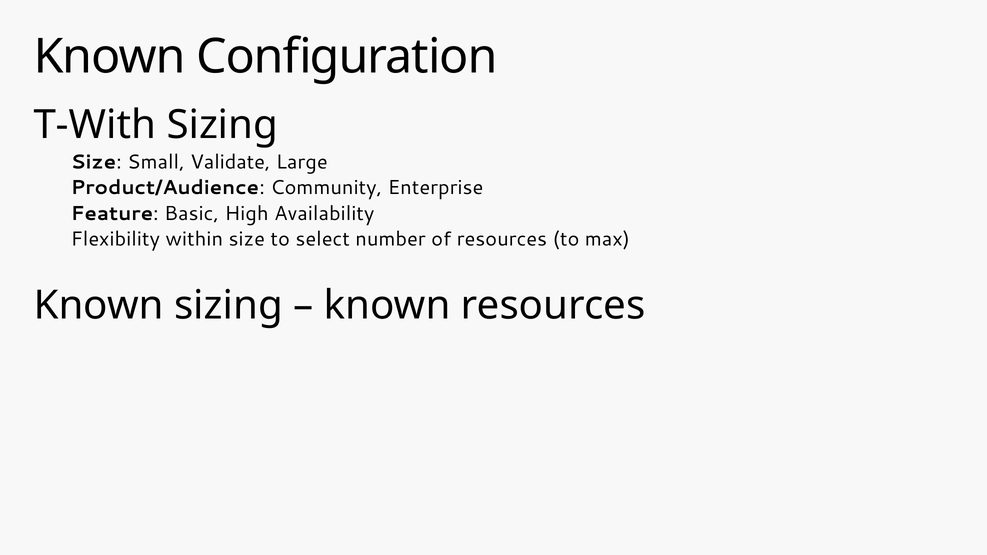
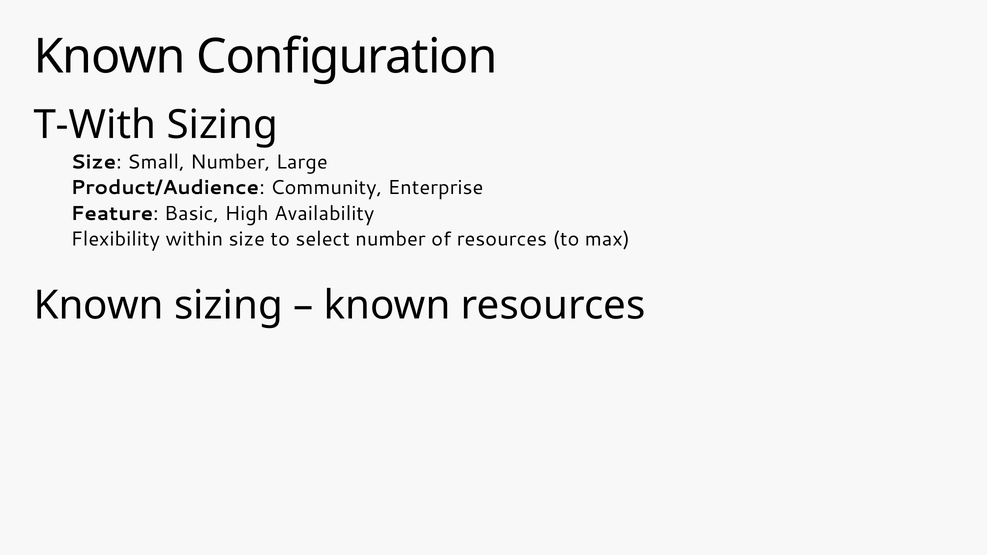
Small Validate: Validate -> Number (230, 162)
